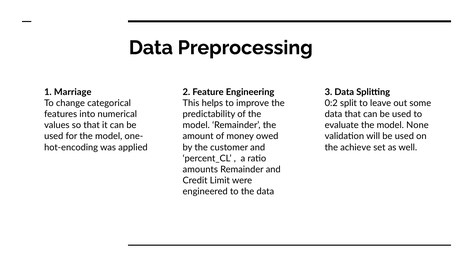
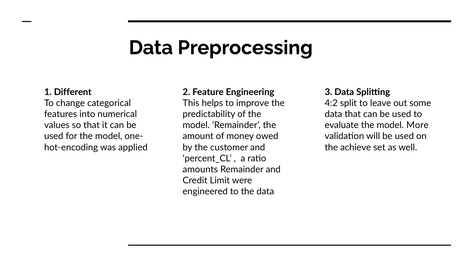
Marriage: Marriage -> Different (73, 92)
0:2: 0:2 -> 4:2 (331, 103)
None: None -> More (417, 125)
